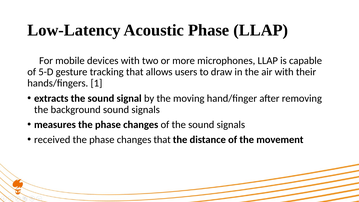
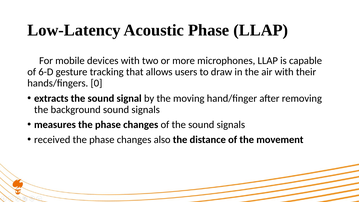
5-D: 5-D -> 6-D (46, 72)
1: 1 -> 0 (96, 83)
changes that: that -> also (162, 140)
